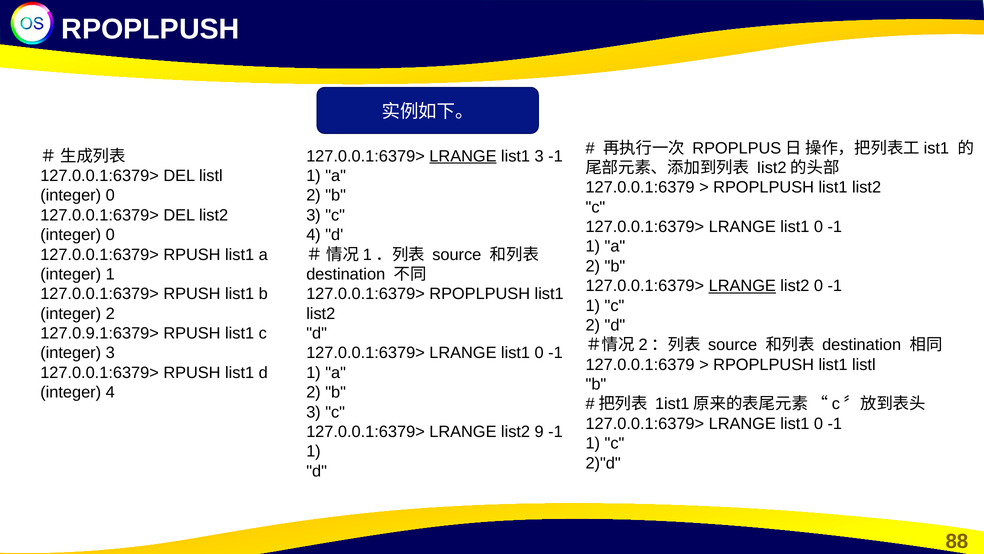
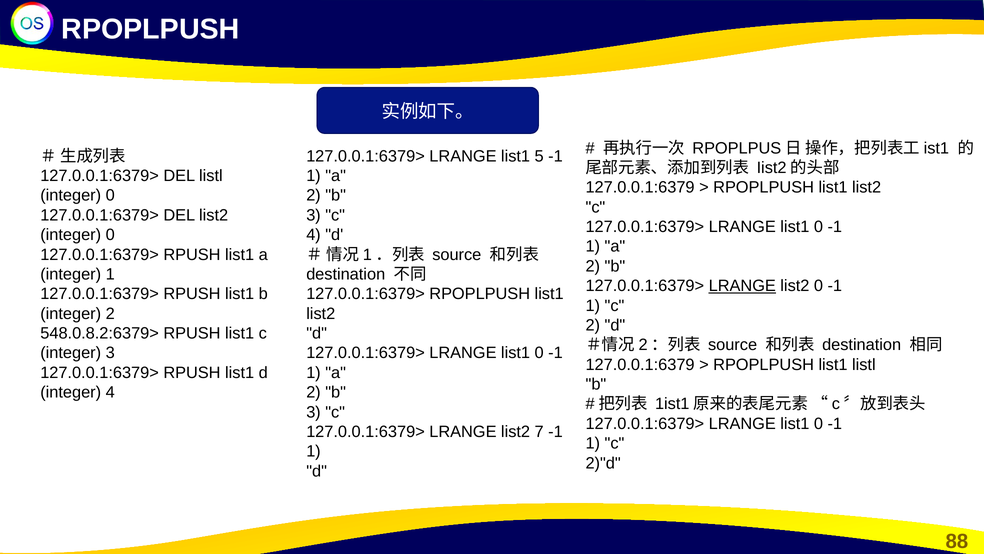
LRANGE underline: present -> none (463, 156)
list1 3: 3 -> 5 (539, 156)
127.0.9.1:6379>: 127.0.9.1:6379> -> 548.0.8.2:6379> (100, 333)
9: 9 -> 7 (539, 431)
